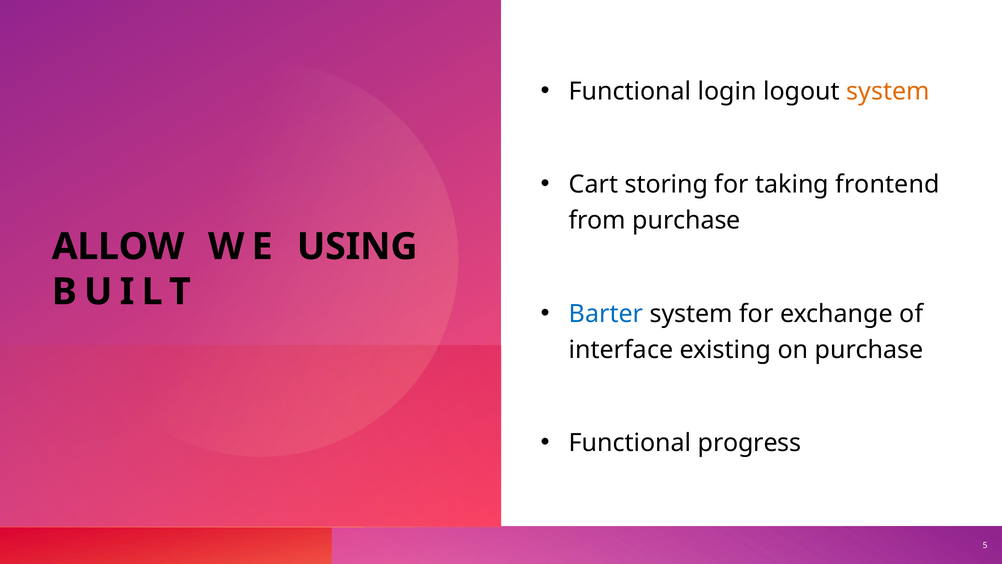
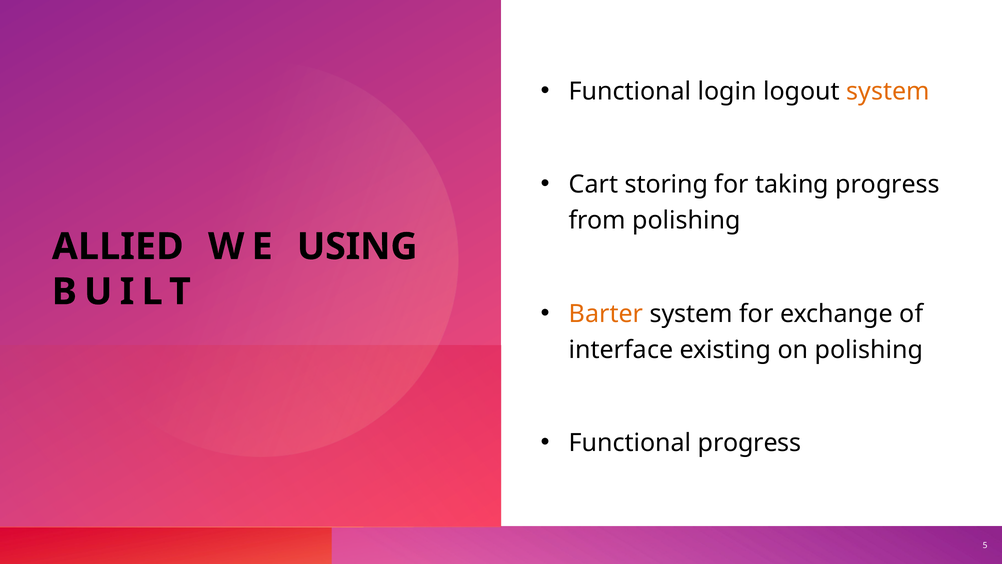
taking frontend: frontend -> progress (888, 184)
from purchase: purchase -> polishing (686, 221)
ALLOW: ALLOW -> ALLIED (118, 247)
Barter colour: blue -> orange (606, 314)
on purchase: purchase -> polishing (869, 350)
